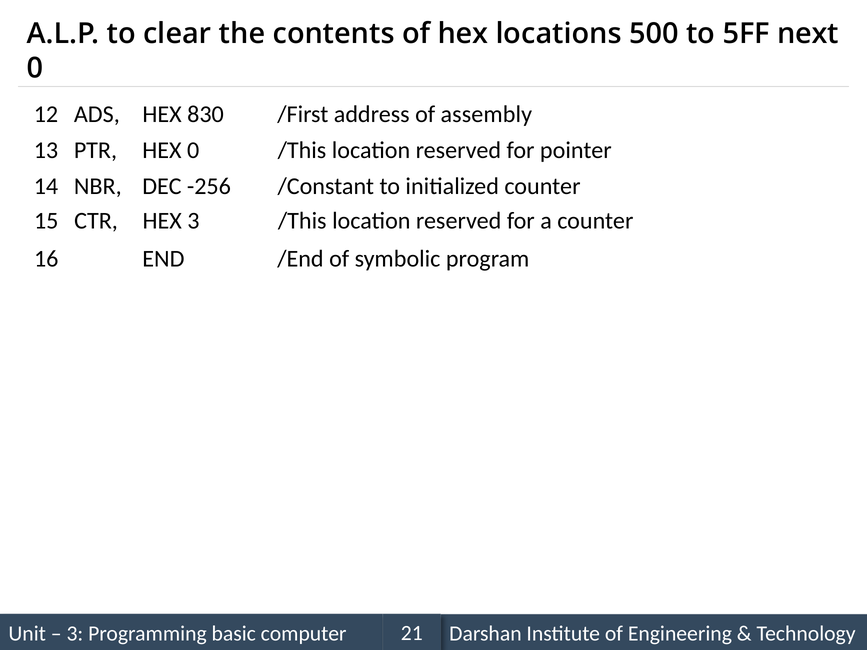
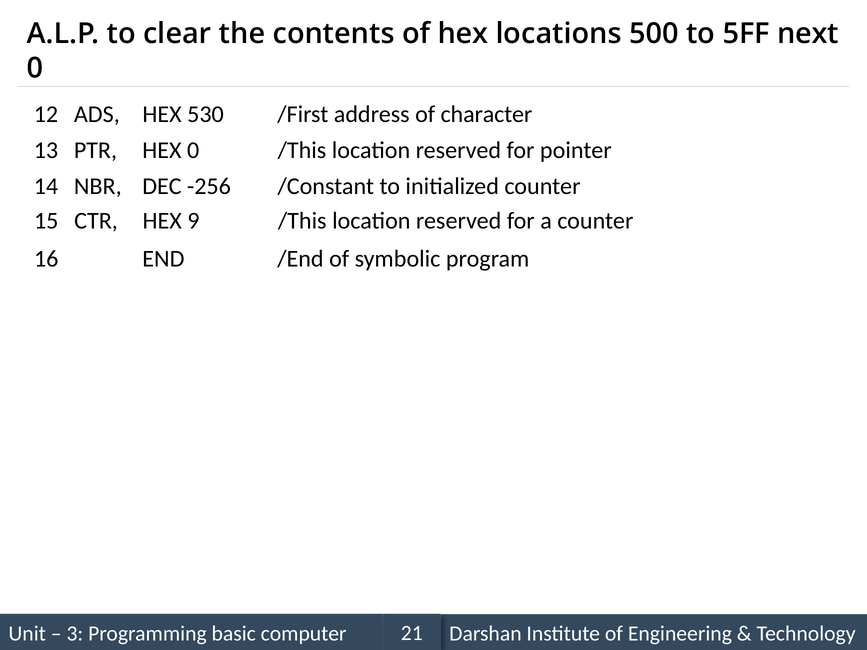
830: 830 -> 530 (205, 114)
assembly: assembly -> character (486, 114)
HEX 3: 3 -> 9 (193, 221)
